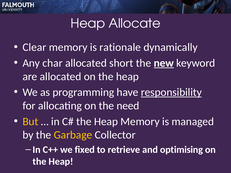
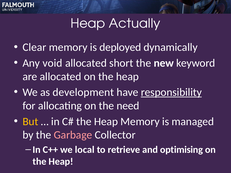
Allocate: Allocate -> Actually (134, 24)
rationale: rationale -> deployed (120, 47)
char: char -> void (52, 63)
new underline: present -> none (164, 63)
programming: programming -> development (83, 92)
Garbage colour: yellow -> pink (73, 135)
fixed: fixed -> local (85, 150)
